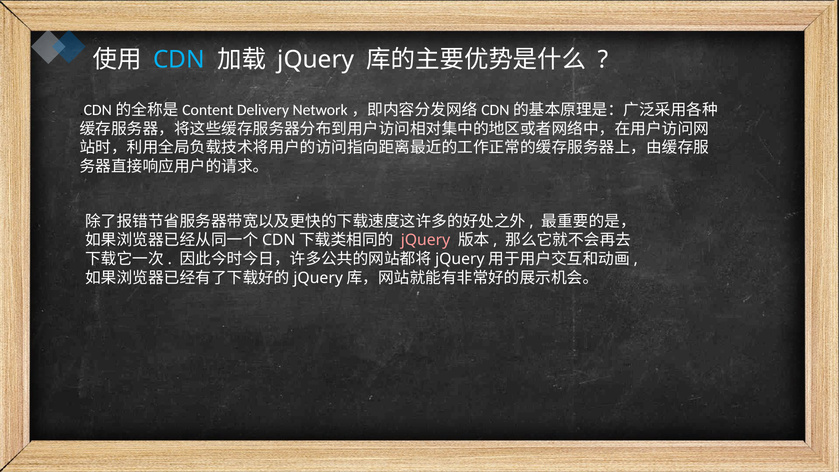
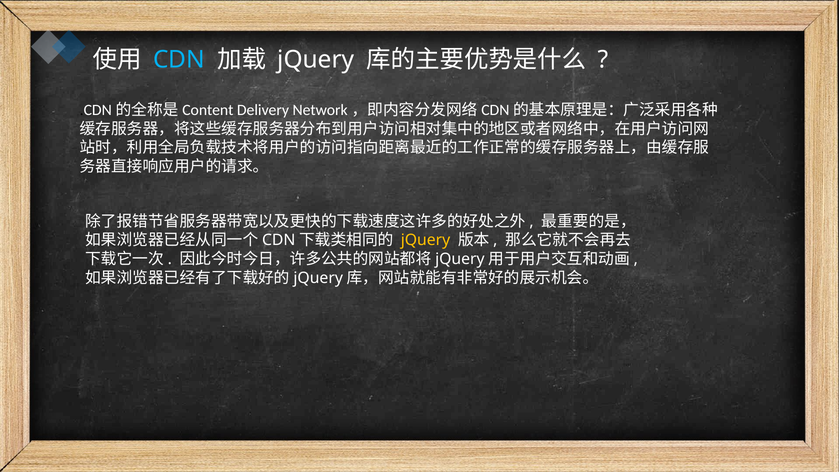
jQuery colour: pink -> yellow (425, 240)
